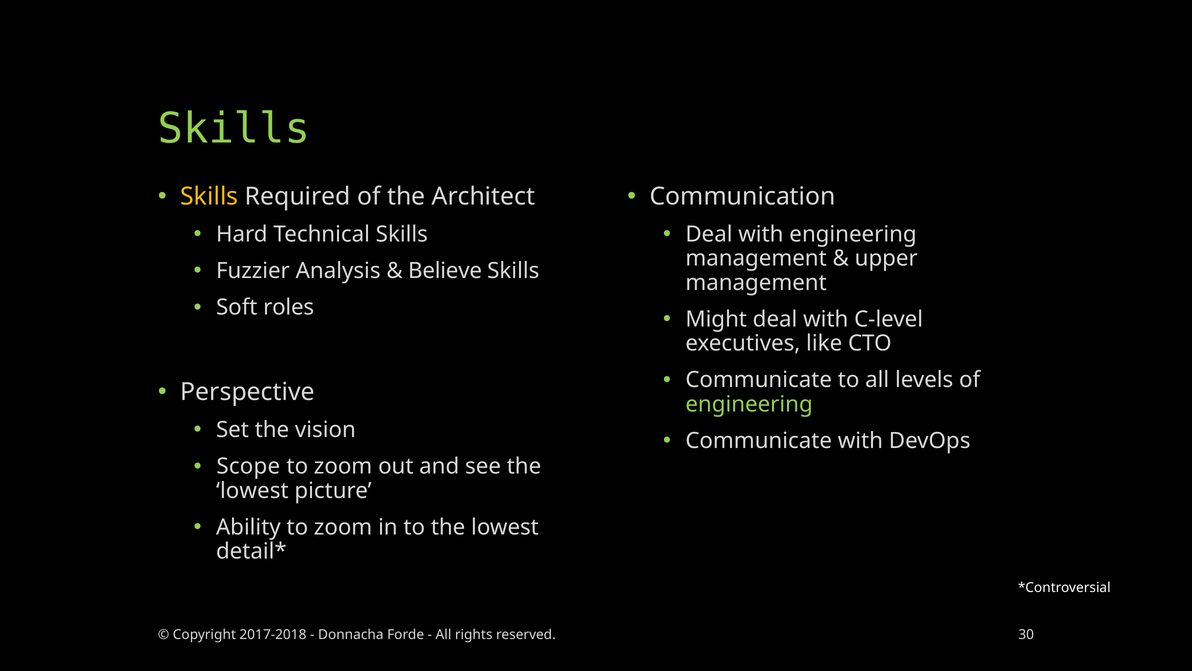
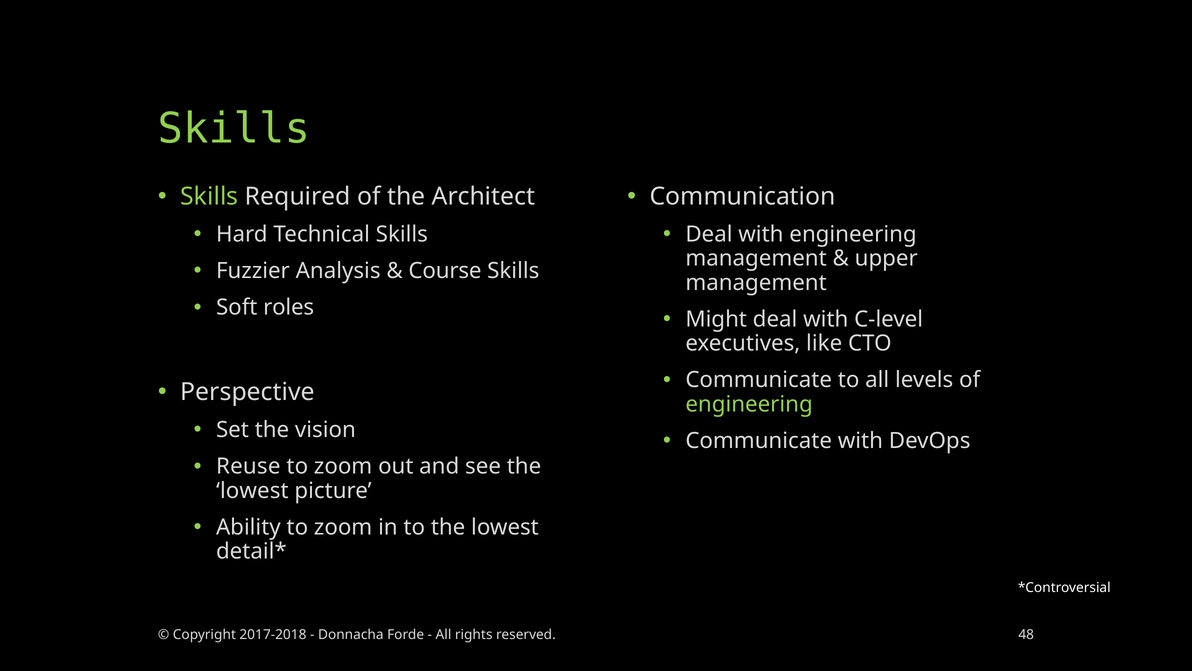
Skills colour: yellow -> light green (209, 196)
Believe: Believe -> Course (445, 271)
Scope: Scope -> Reuse (248, 466)
30: 30 -> 48 (1026, 634)
